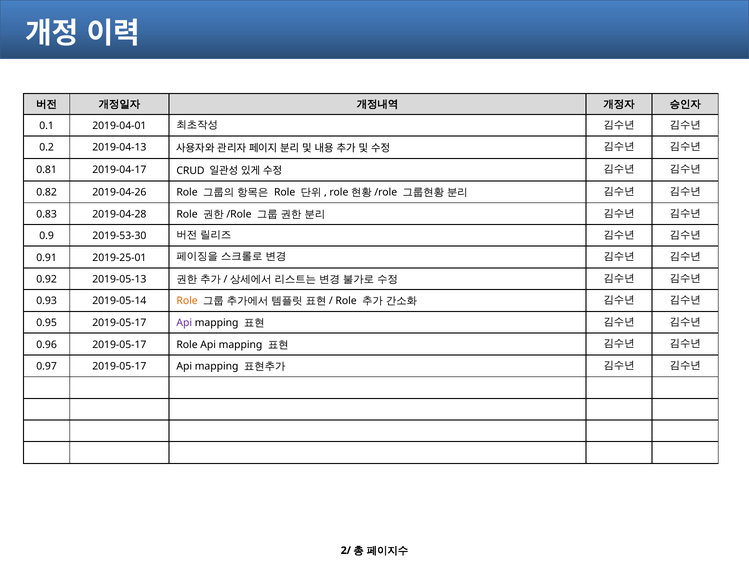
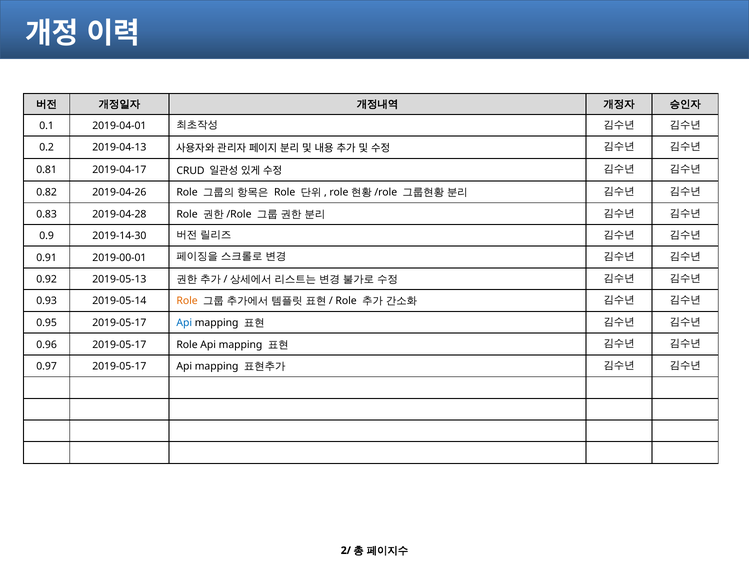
2019-53-30: 2019-53-30 -> 2019-14-30 (119, 236)
2019-25-01: 2019-25-01 -> 2019-00-01 (119, 258)
Api colour: purple -> blue (184, 323)
